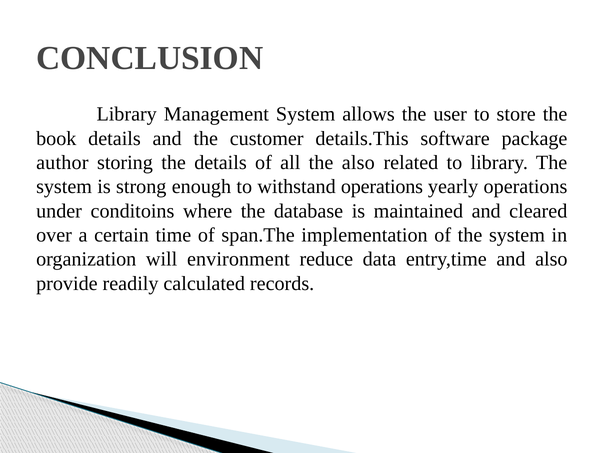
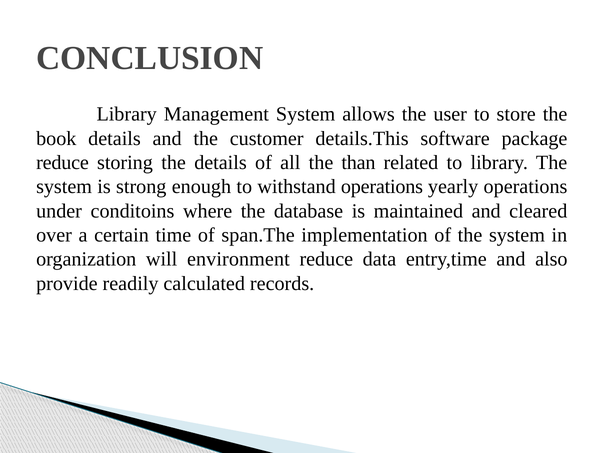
author: author -> reduce (62, 163)
the also: also -> than (358, 163)
